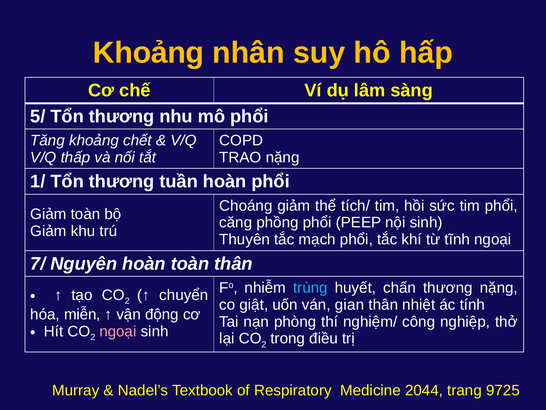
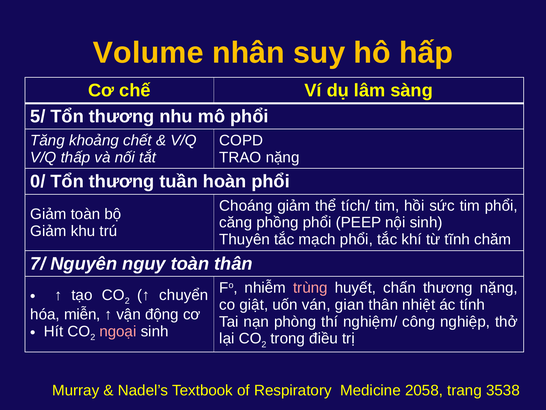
Khoảng: Khoảng -> Volume (148, 53)
1/: 1/ -> 0/ (38, 181)
tĩnh ngoại: ngoại -> chăm (493, 239)
Nguyên hoàn: hoàn -> nguy (144, 263)
trùng colour: light blue -> pink (310, 287)
2044: 2044 -> 2058 (424, 390)
9725: 9725 -> 3538 (503, 390)
